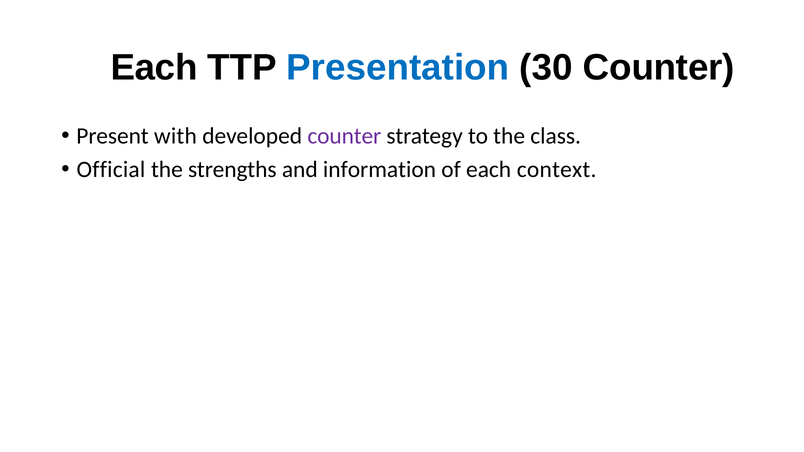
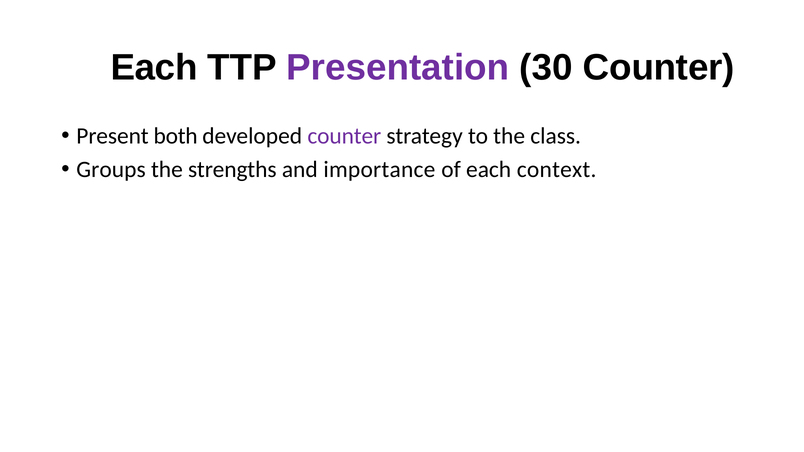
Presentation colour: blue -> purple (398, 68)
with: with -> both (176, 136)
Official: Official -> Groups (111, 170)
information: information -> importance (379, 170)
